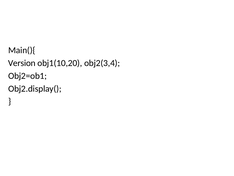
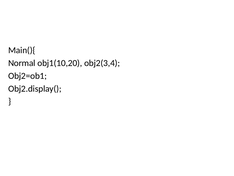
Version: Version -> Normal (22, 63)
